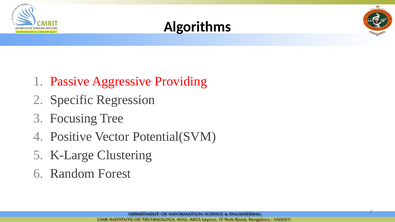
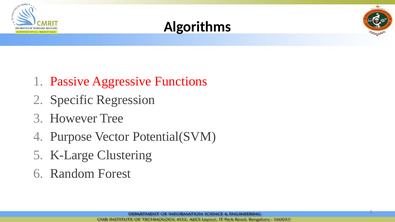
Providing: Providing -> Functions (181, 81)
Focusing: Focusing -> However (74, 118)
Positive: Positive -> Purpose (71, 137)
